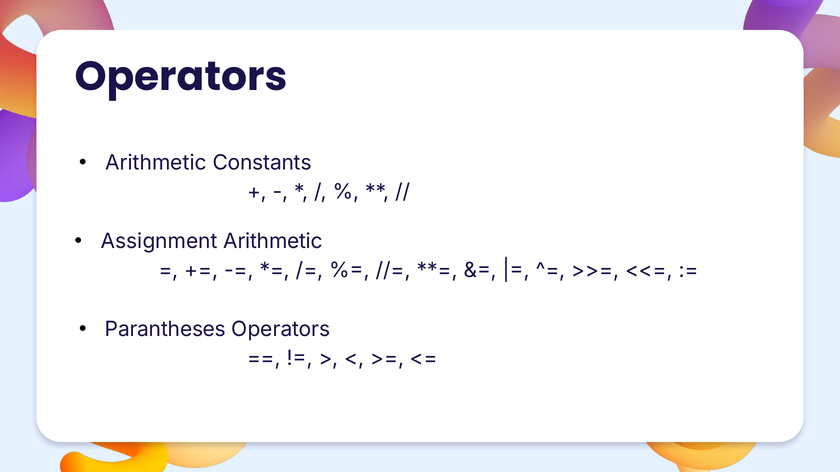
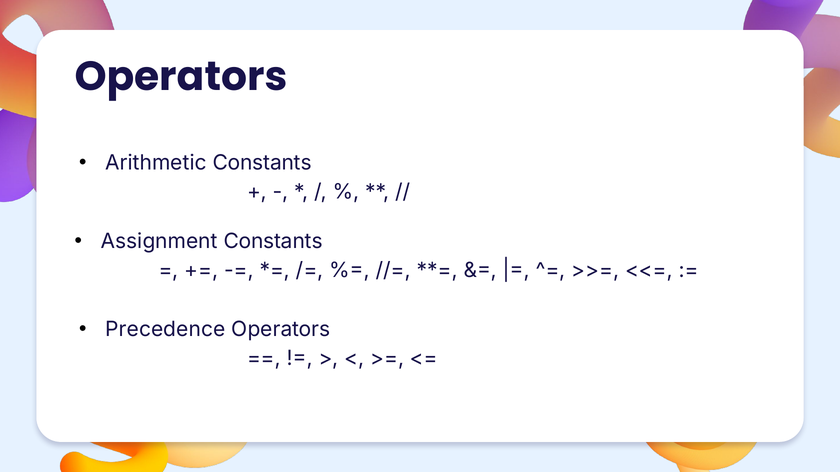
Assignment Arithmetic: Arithmetic -> Constants (273, 242)
Parantheses: Parantheses -> Precedence (165, 330)
